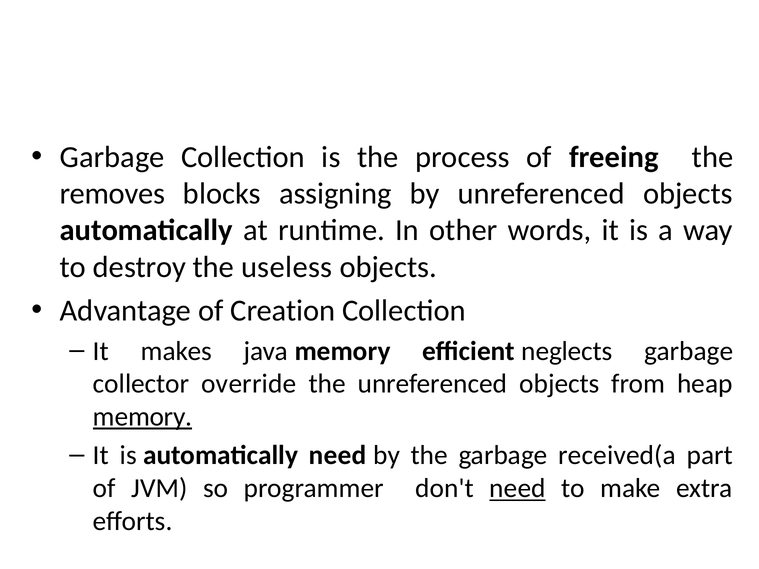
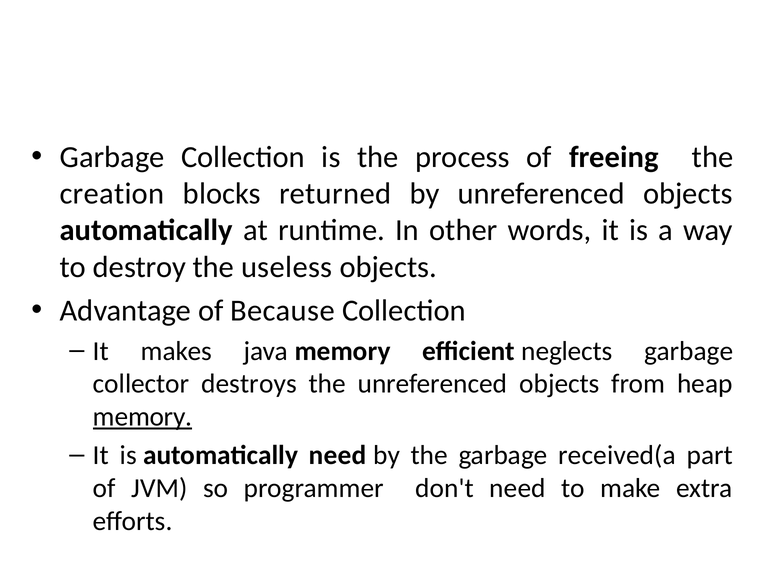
removes: removes -> creation (112, 194)
assigning: assigning -> returned (335, 194)
Creation: Creation -> Because (283, 311)
override: override -> destroys (249, 384)
need underline: present -> none (518, 489)
